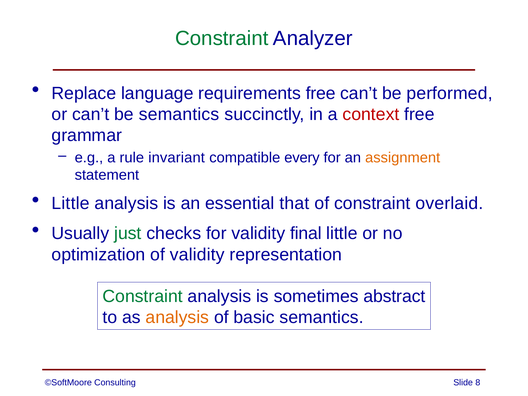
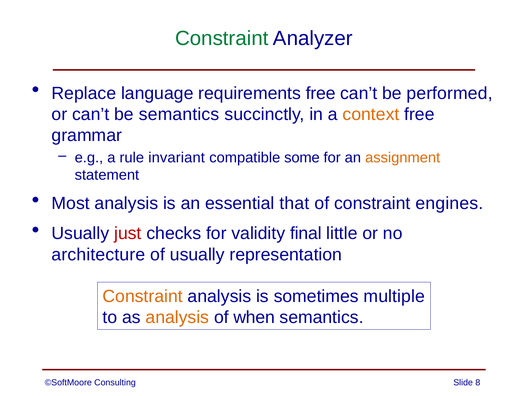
context colour: red -> orange (371, 114)
every: every -> some (302, 158)
Little: Little -> Most (71, 203)
overlaid: overlaid -> engines (449, 203)
just colour: green -> red (128, 233)
optimization: optimization -> architecture (98, 255)
of validity: validity -> usually (197, 255)
Constraint colour: green -> orange (143, 296)
abstract: abstract -> multiple (394, 296)
basic: basic -> when (254, 318)
